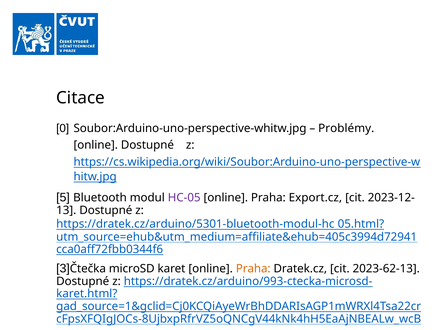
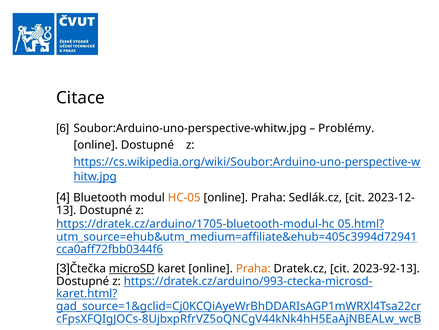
0: 0 -> 6 (63, 128)
5: 5 -> 4 (63, 197)
HC-05 colour: purple -> orange (184, 197)
Export.cz: Export.cz -> Sedlák.cz (315, 197)
https://dratek.cz/arduino/5301-bluetooth-modul-hc: https://dratek.cz/arduino/5301-bluetooth-modul-hc -> https://dratek.cz/arduino/1705-bluetooth-modul-hc (195, 224)
microSD underline: none -> present (132, 268)
2023-62-13: 2023-62-13 -> 2023-92-13 (386, 268)
